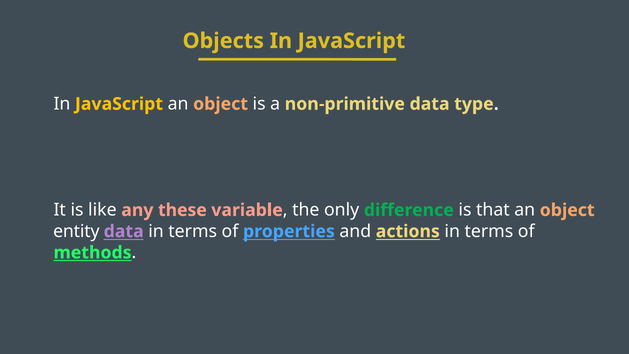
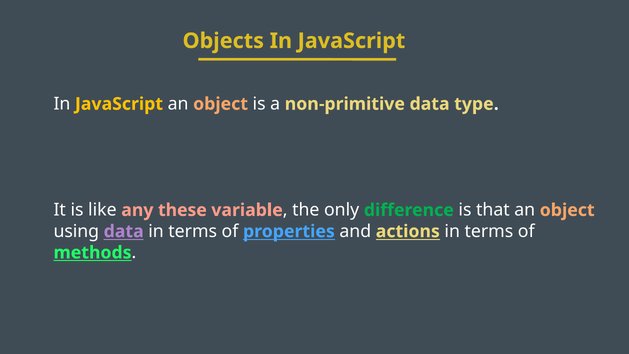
entity: entity -> using (76, 231)
